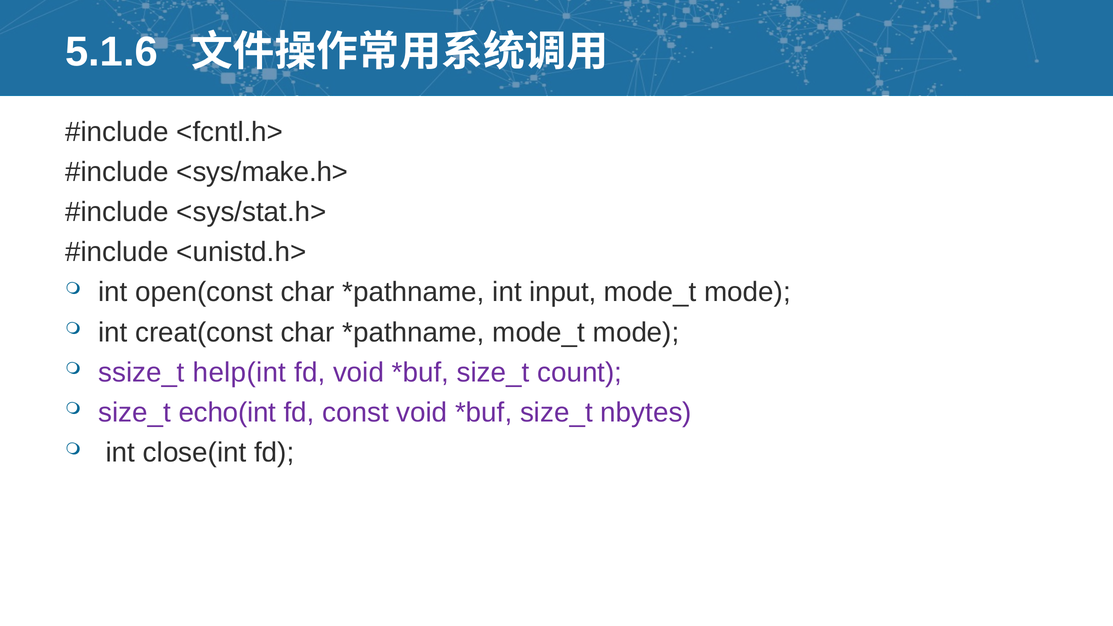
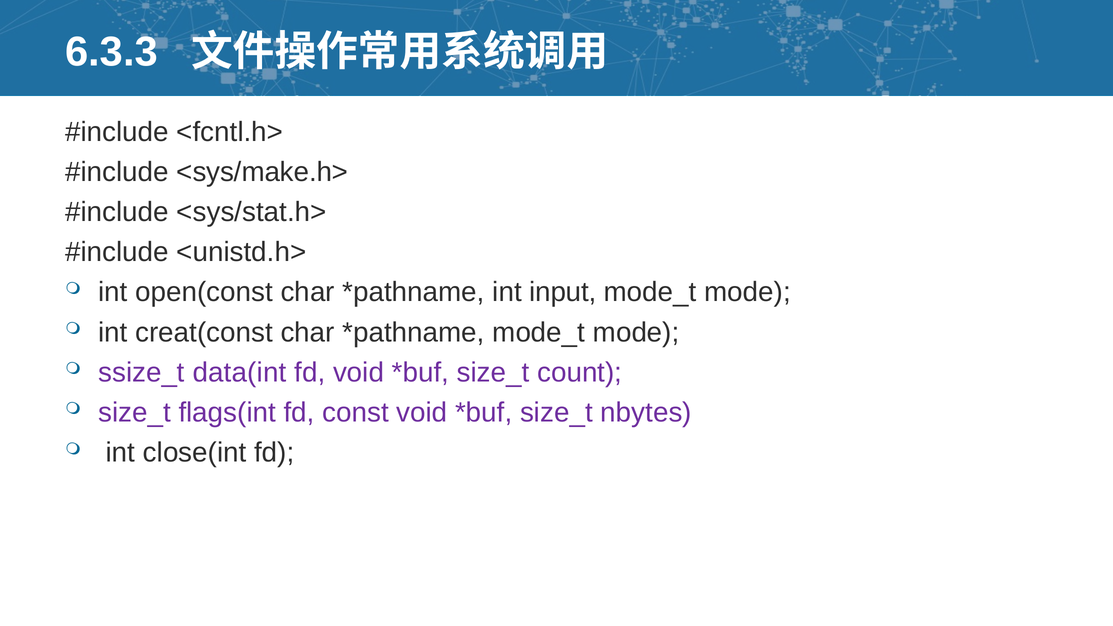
5.1.6: 5.1.6 -> 6.3.3 (112, 52)
help(int: help(int -> data(int (240, 372)
echo(int: echo(int -> flags(int (227, 413)
